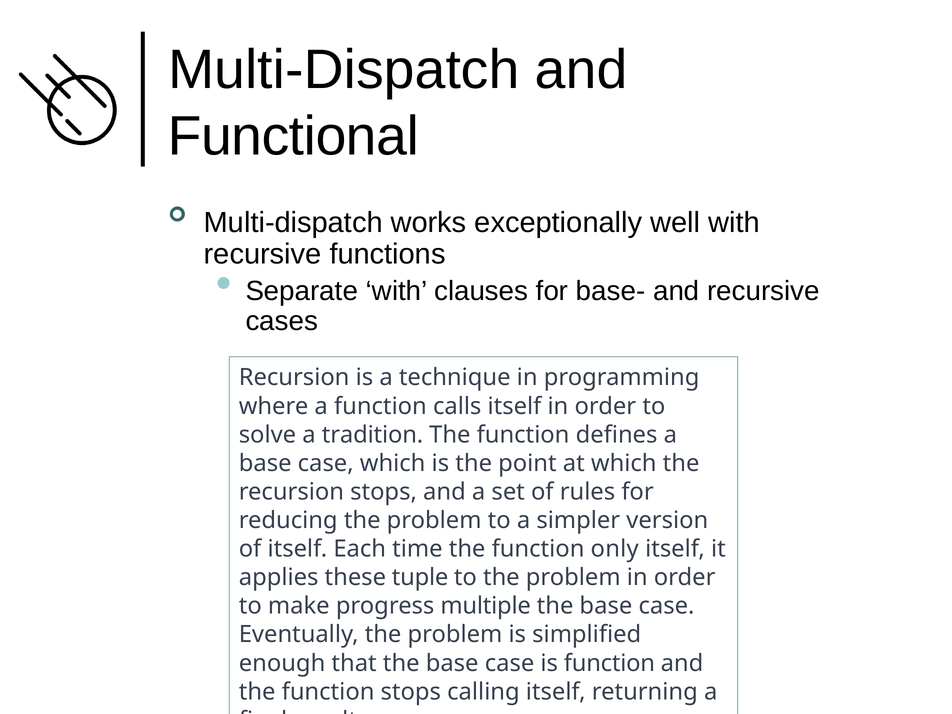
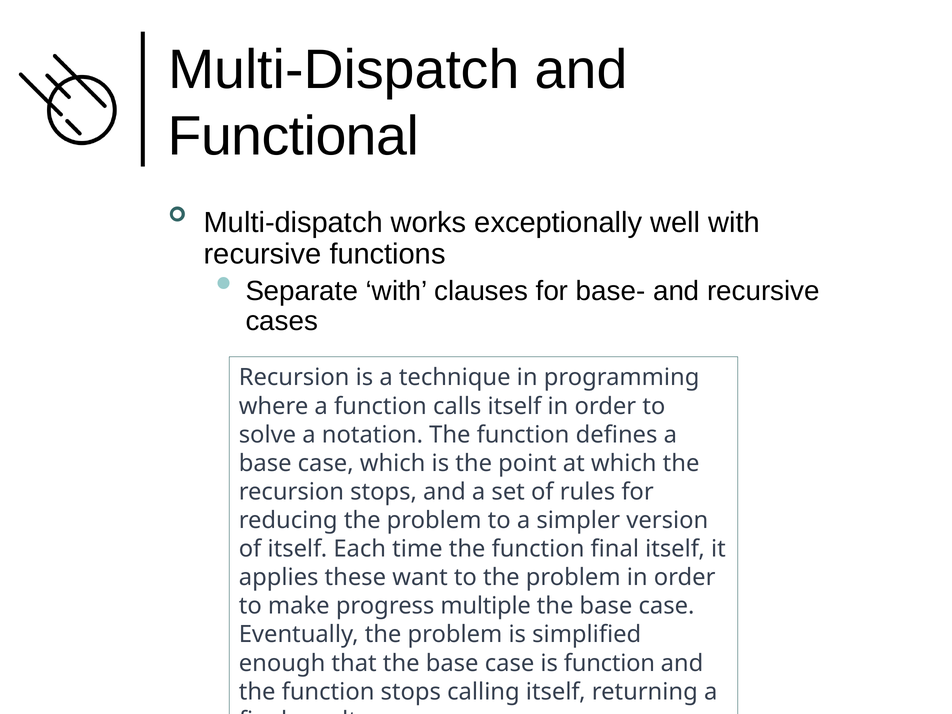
tradition: tradition -> notation (372, 435)
function only: only -> final (615, 549)
tuple: tuple -> want (420, 578)
